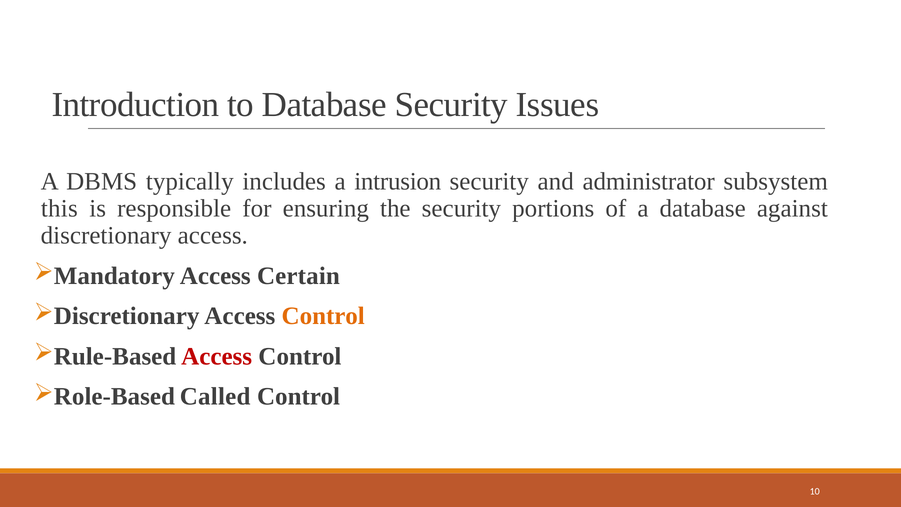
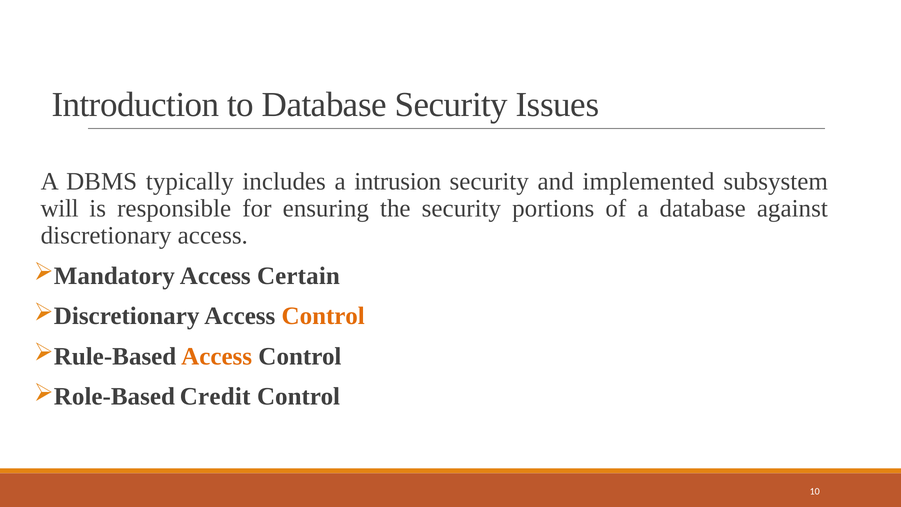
administrator: administrator -> implemented (649, 181)
this: this -> will (60, 208)
Access colour: red -> orange (217, 356)
Called: Called -> Credit (215, 396)
